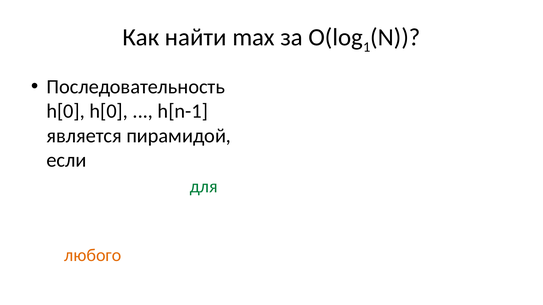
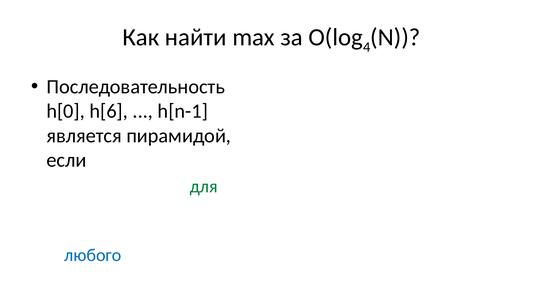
1: 1 -> 4 (367, 47)
h[0 h[0: h[0 -> h[6 (109, 111)
любого colour: orange -> blue (93, 256)
